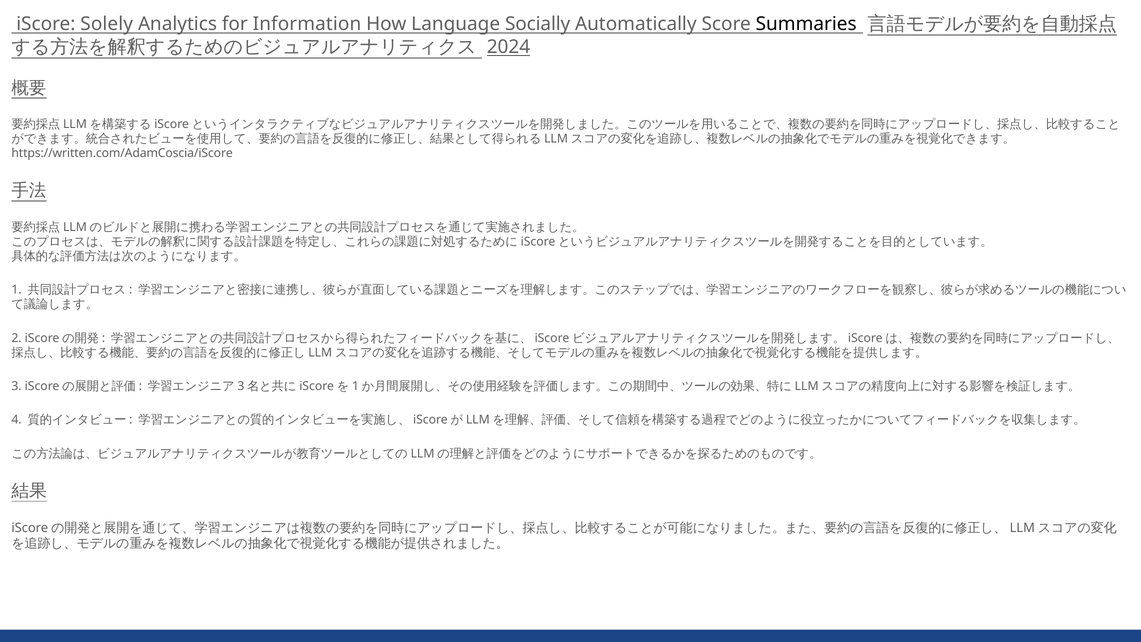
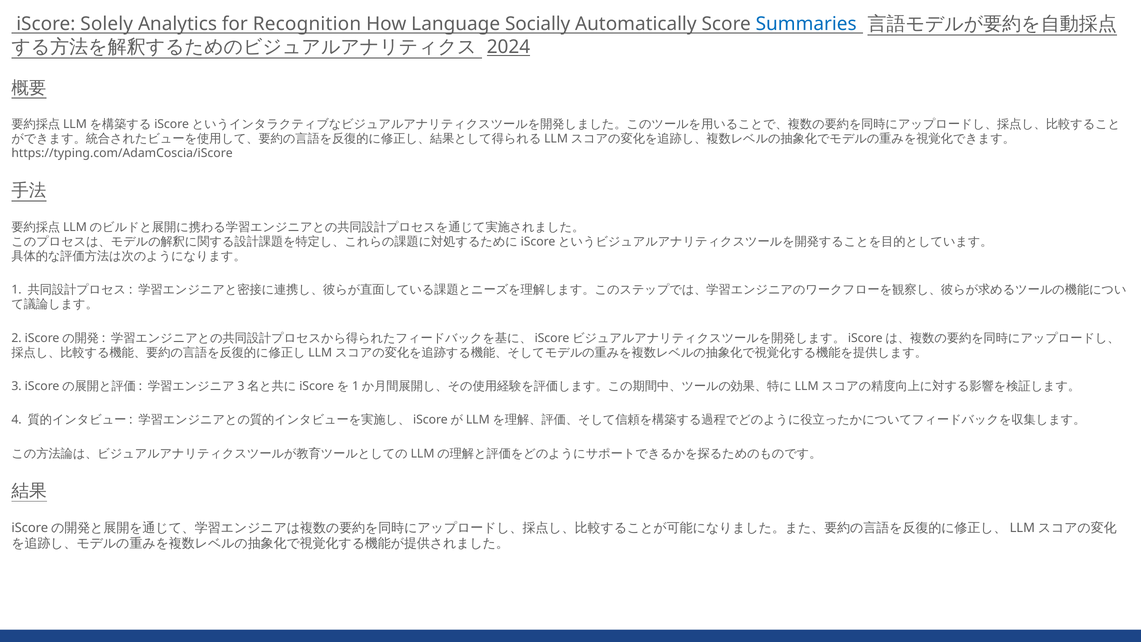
Information: Information -> Recognition (307, 24)
Summaries colour: black -> blue (806, 24)
https://written.com/AdamCoscia/iScore: https://written.com/AdamCoscia/iScore -> https://typing.com/AdamCoscia/iScore (122, 153)
